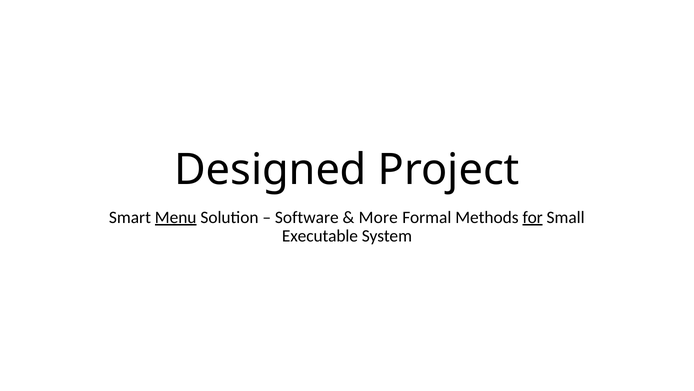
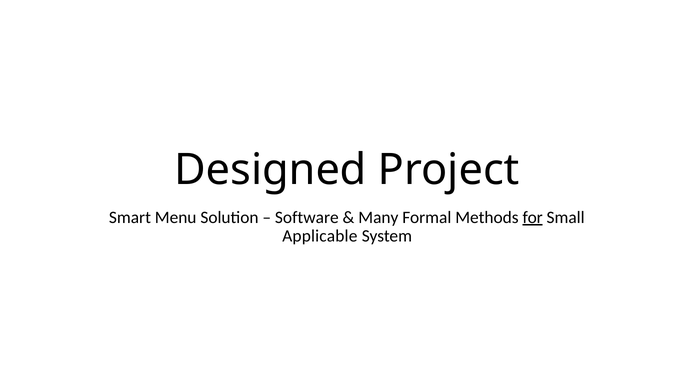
Menu underline: present -> none (176, 217)
More: More -> Many (378, 217)
Executable: Executable -> Applicable (320, 236)
